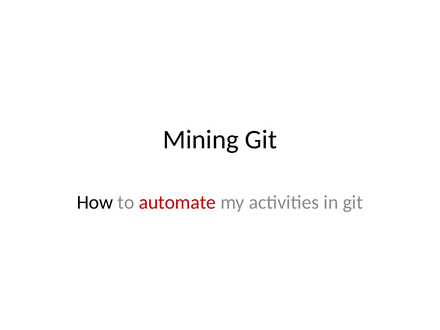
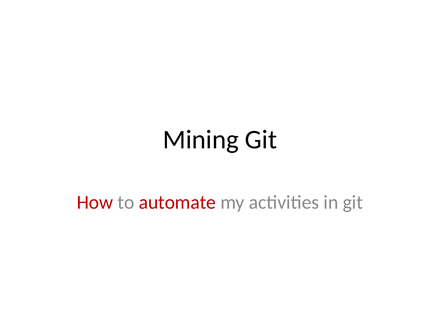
How colour: black -> red (95, 202)
